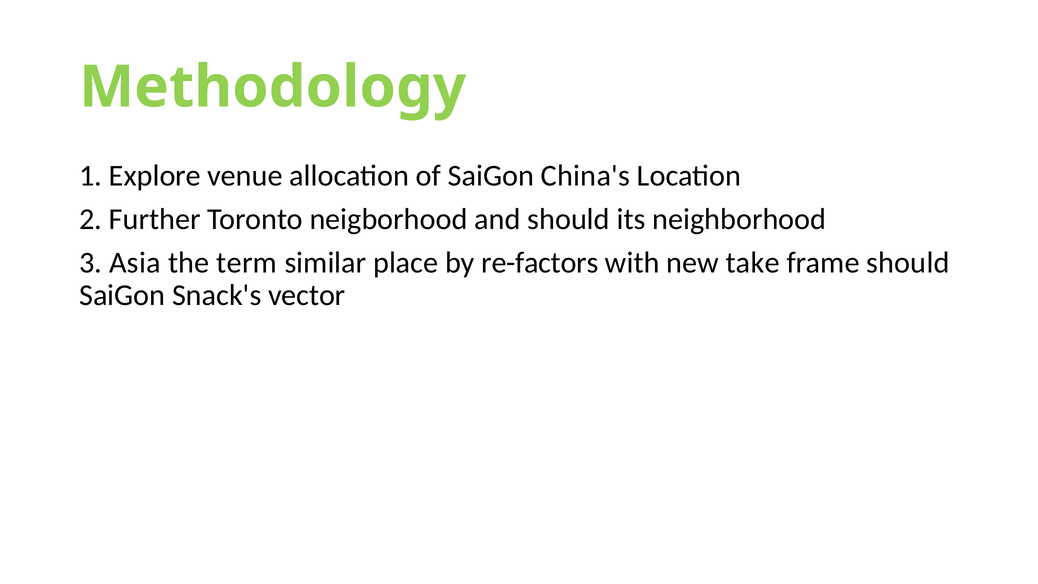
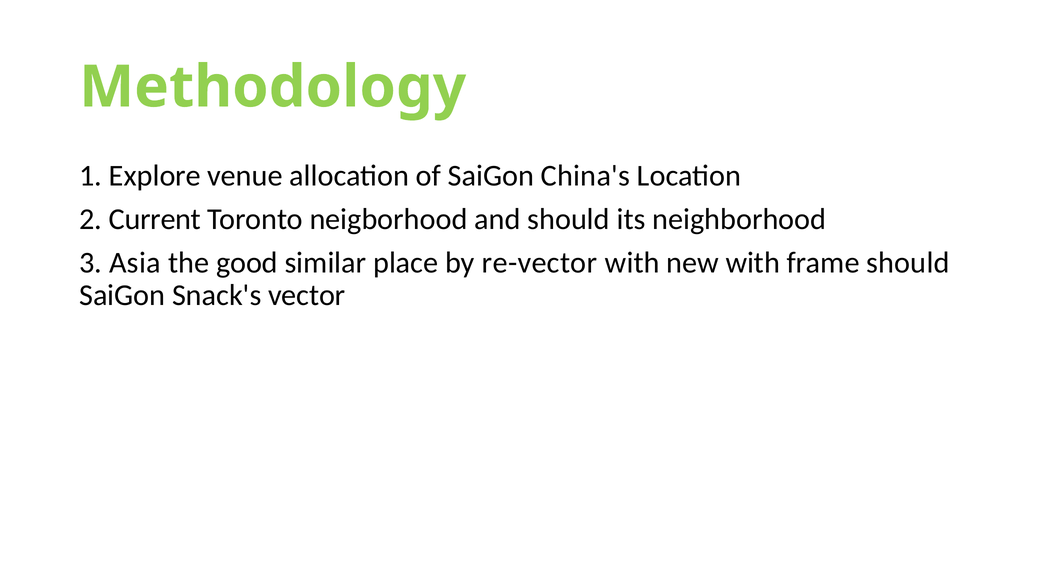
Further: Further -> Current (155, 219)
term: term -> good (247, 263)
re-factors: re-factors -> re-vector (540, 263)
new take: take -> with (753, 263)
